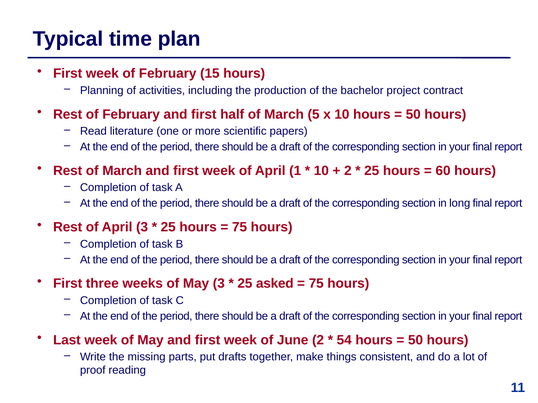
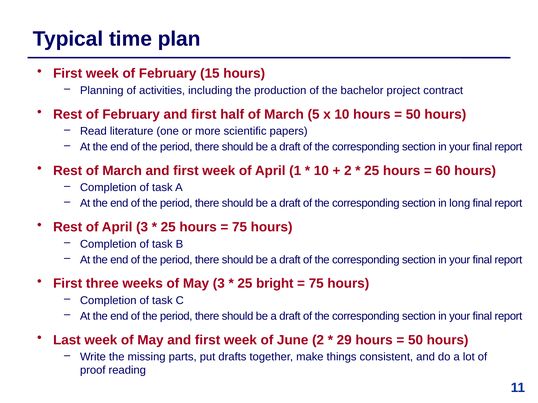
asked: asked -> bright (275, 284)
54: 54 -> 29 (344, 340)
